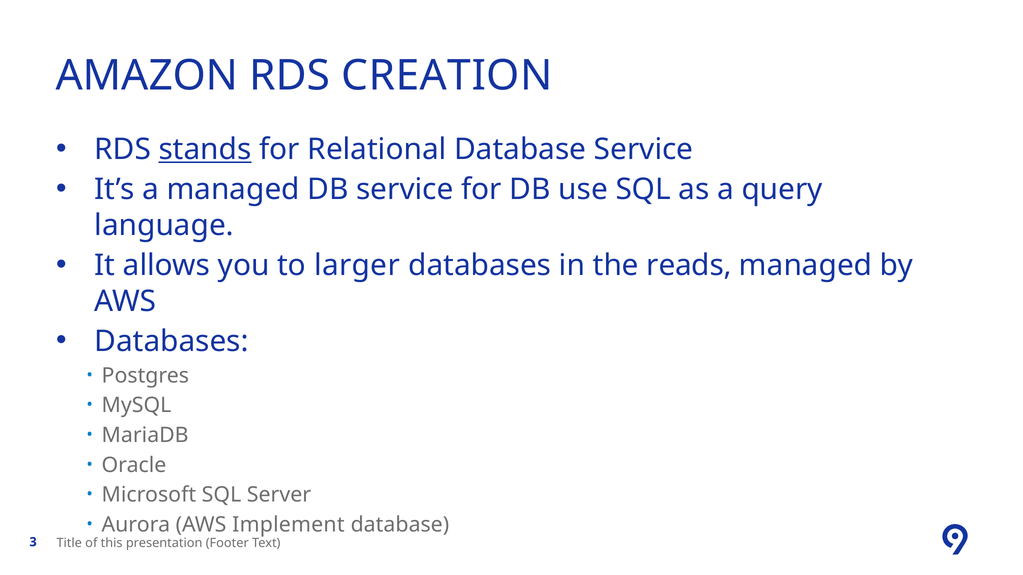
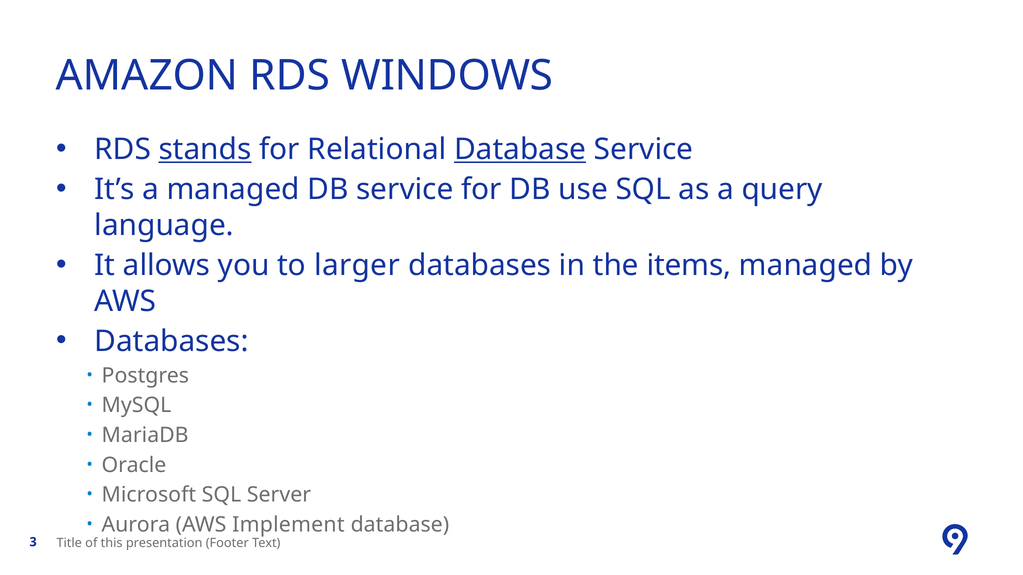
CREATION: CREATION -> WINDOWS (447, 76)
Database underline: none -> present (520, 150)
reads: reads -> items (689, 266)
